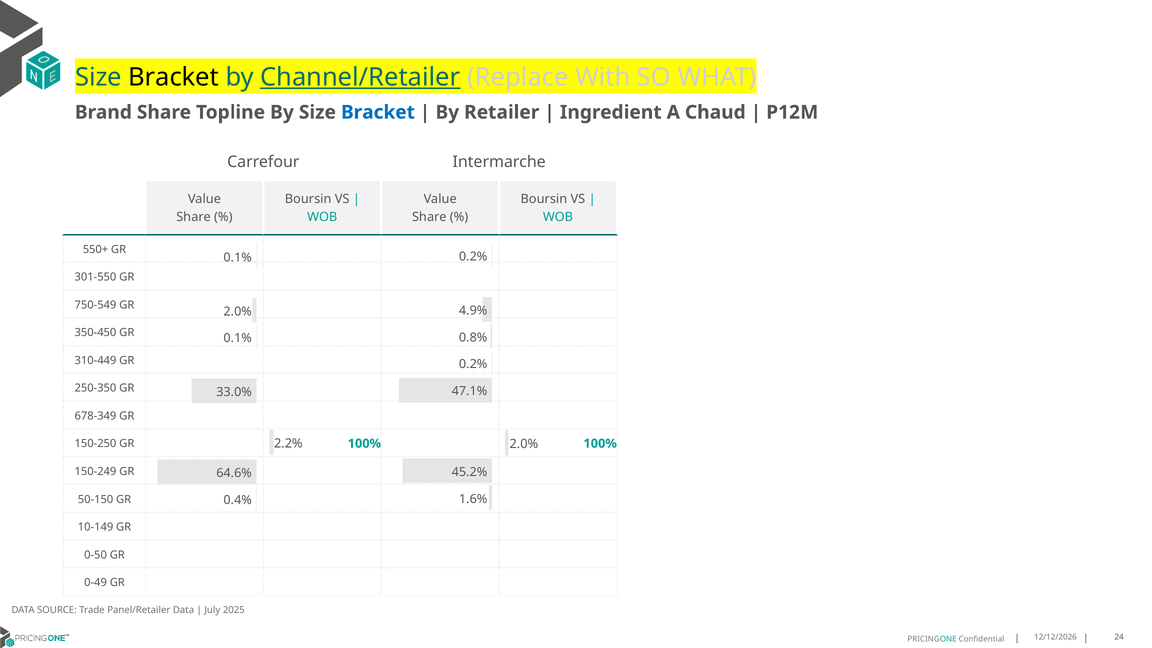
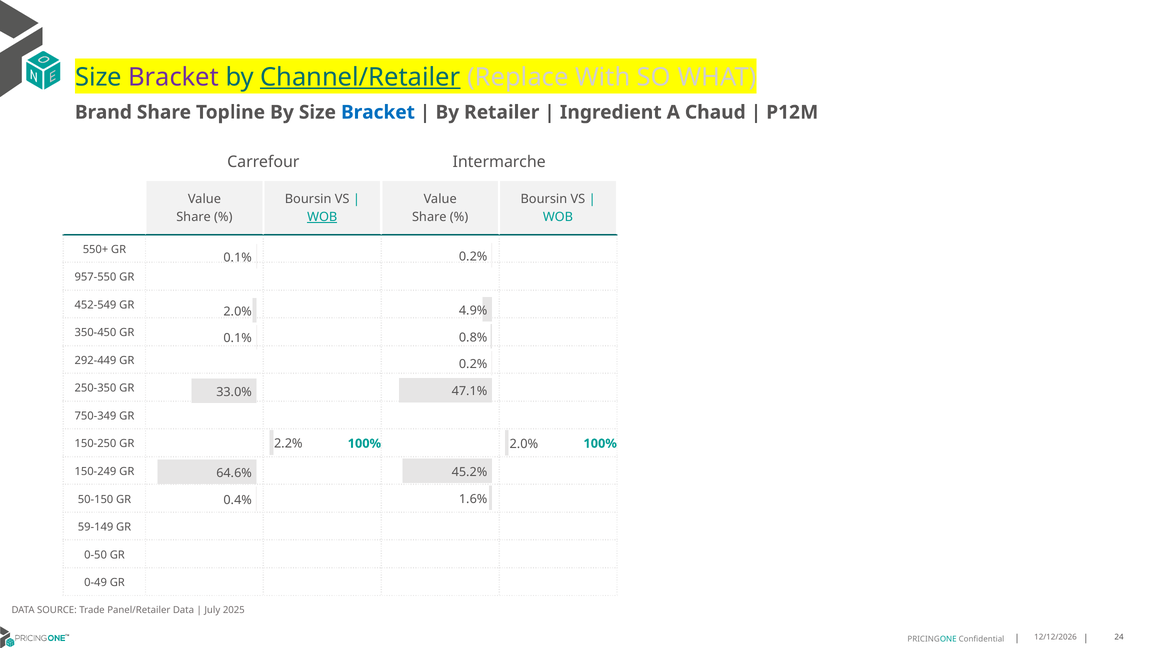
Bracket colour: black -> purple (174, 77)
WOB underline: none -> present (322, 217)
301-550: 301-550 -> 957-550 (96, 277)
750-549: 750-549 -> 452-549 (96, 305)
310-449: 310-449 -> 292-449 (96, 361)
678-349: 678-349 -> 750-349 (96, 416)
10-149: 10-149 -> 59-149 (96, 527)
